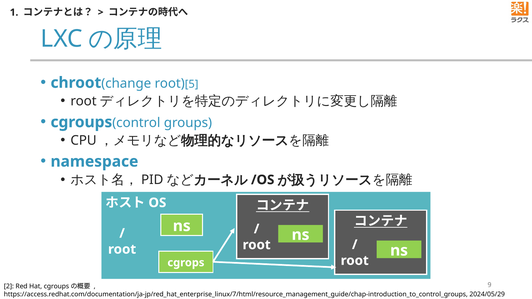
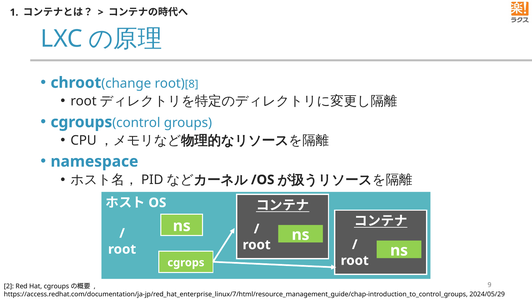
5: 5 -> 8 (192, 84)
